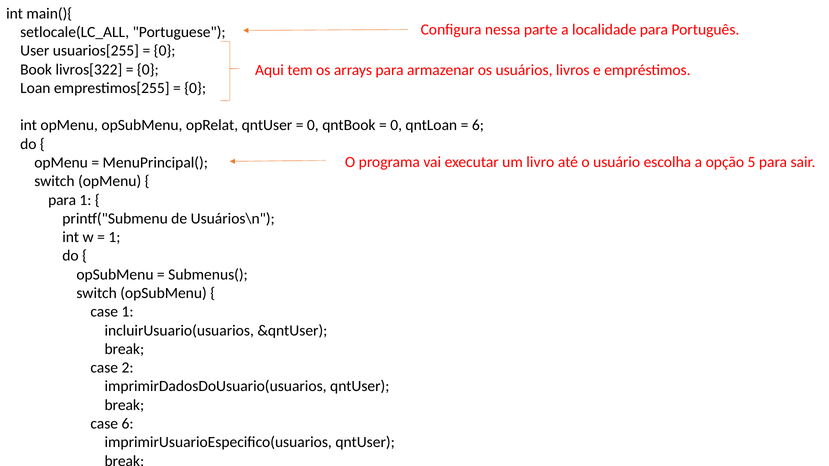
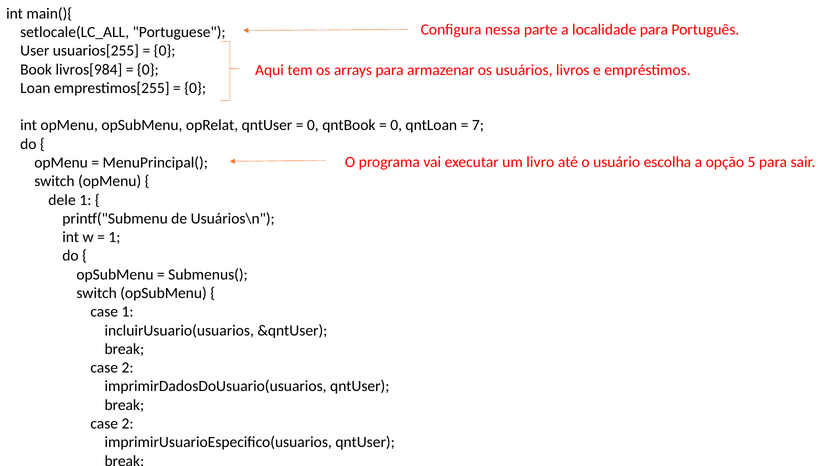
livros[322: livros[322 -> livros[984 (89, 69)
6: 6 -> 7 (478, 125)
para: para -> dele (62, 200)
6: 6 -> 2 (128, 424)
